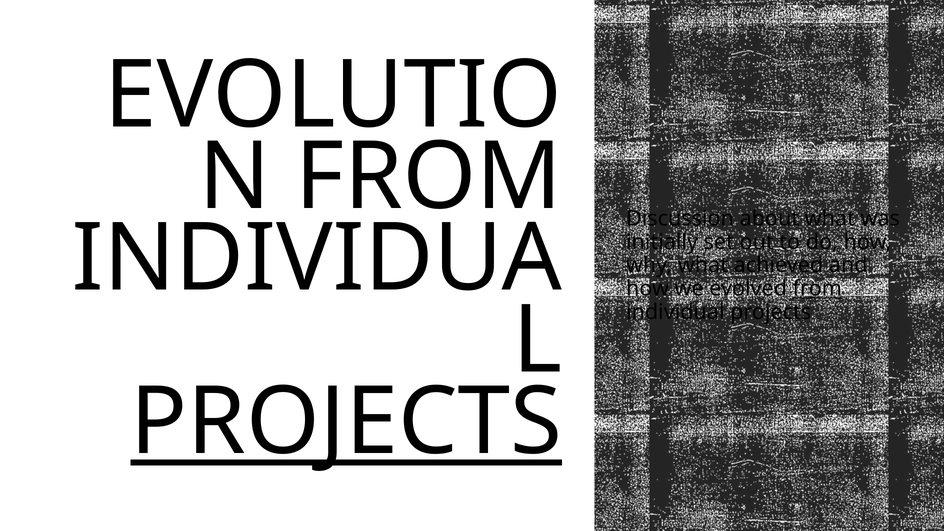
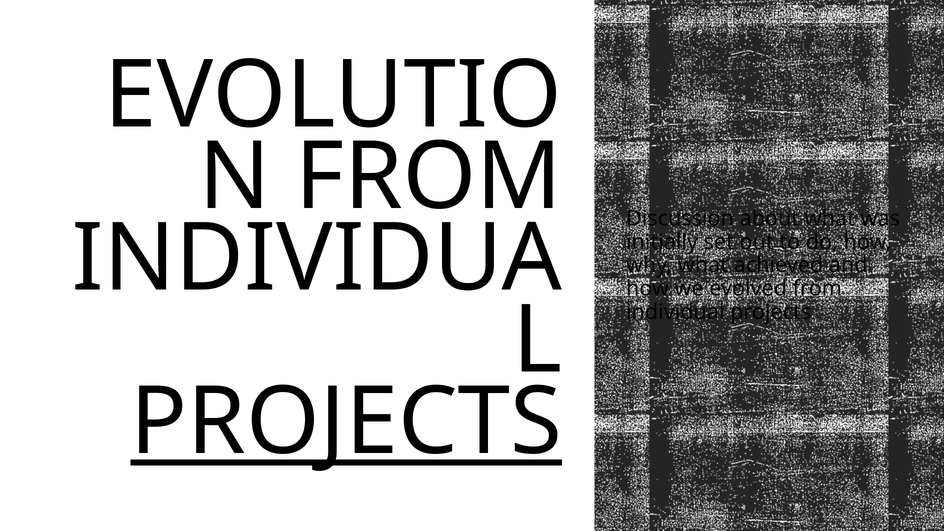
from underline: present -> none (817, 289)
